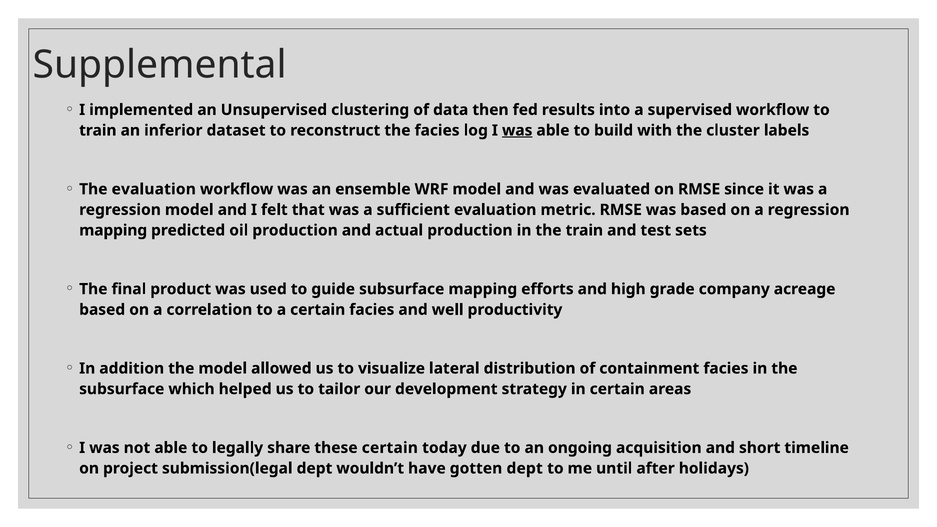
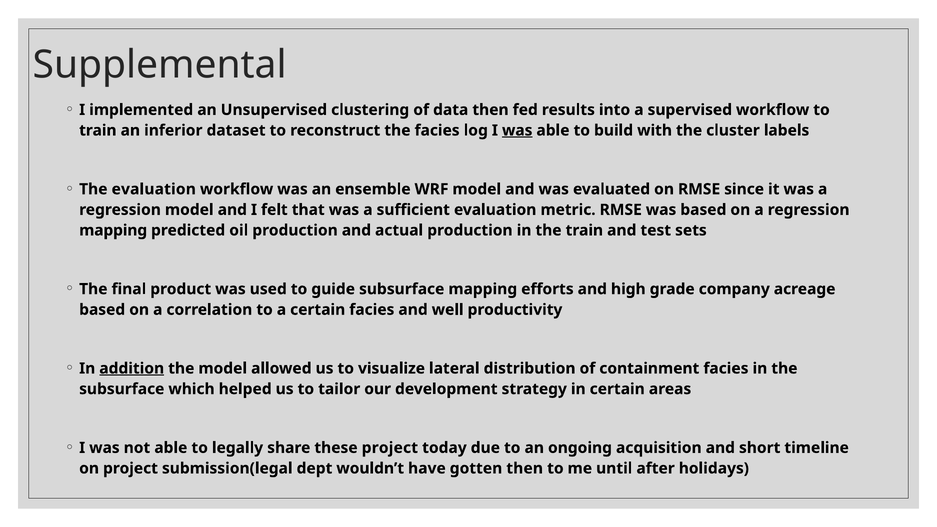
addition underline: none -> present (132, 368)
these certain: certain -> project (390, 448)
gotten dept: dept -> then (525, 468)
